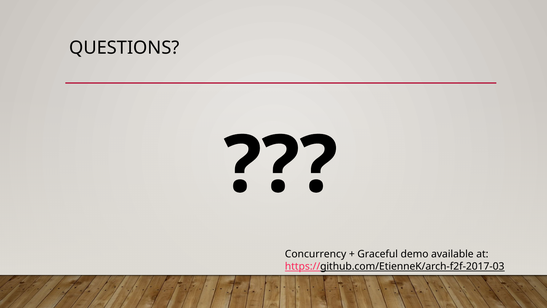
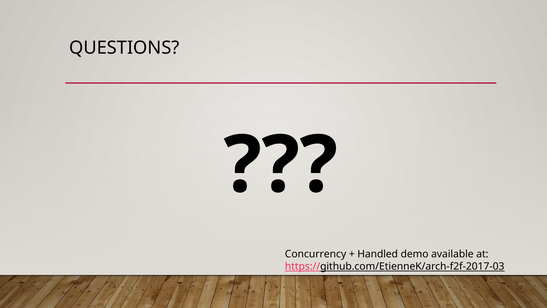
Graceful: Graceful -> Handled (378, 254)
